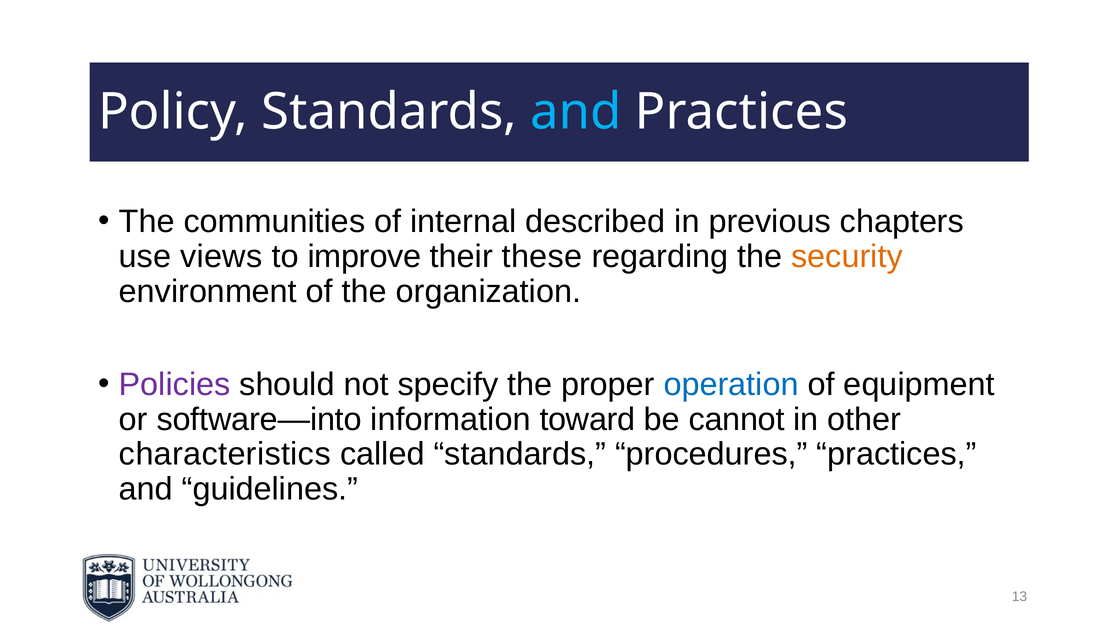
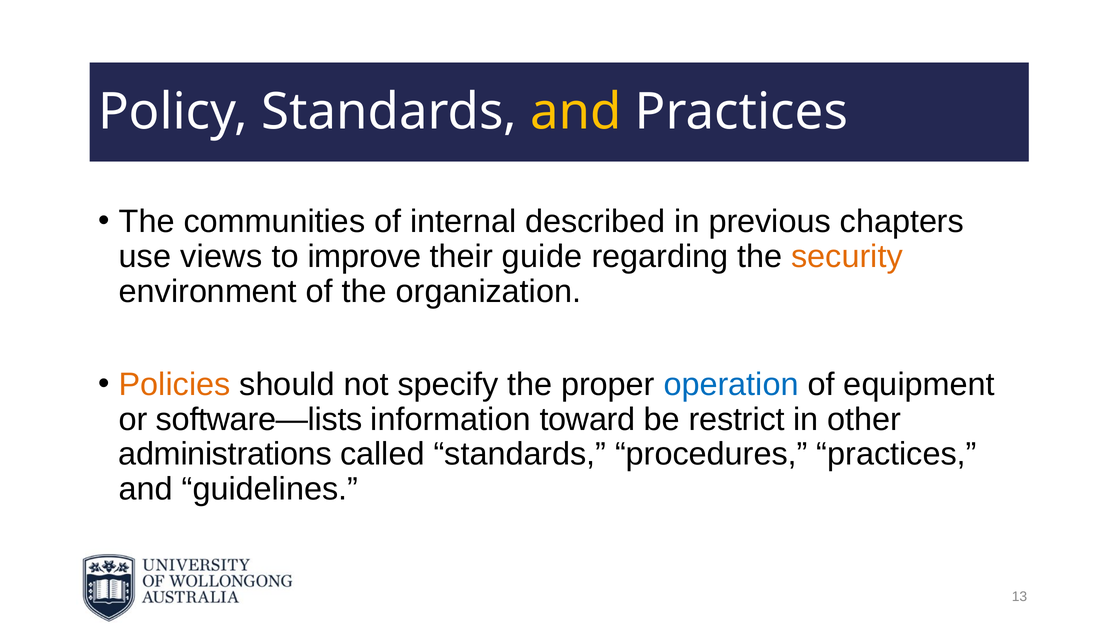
and colour: light blue -> yellow (576, 112)
these: these -> guide (542, 257)
Policies colour: purple -> orange (175, 385)
software—into: software—into -> software—lists (259, 420)
cannot: cannot -> restrict (737, 420)
characteristics: characteristics -> administrations (225, 455)
